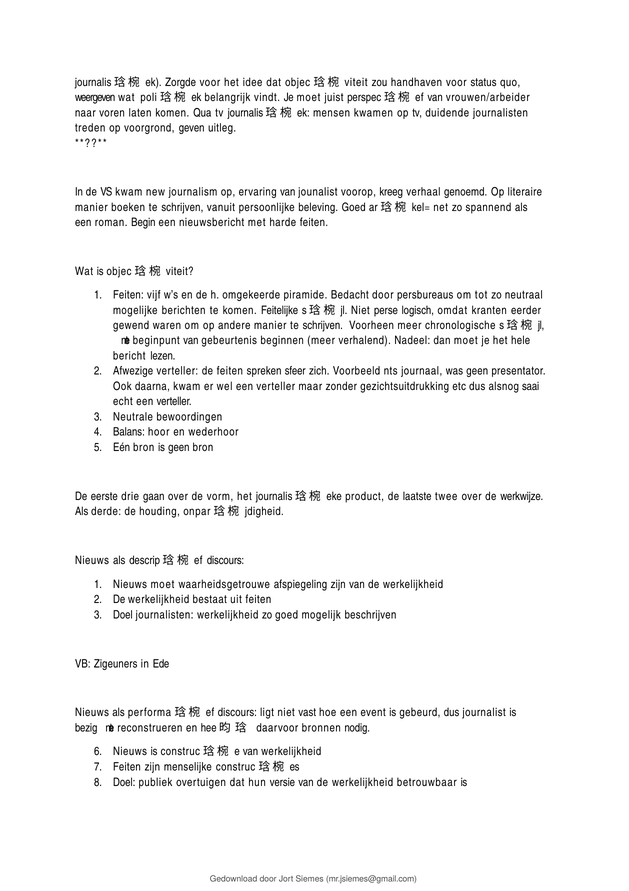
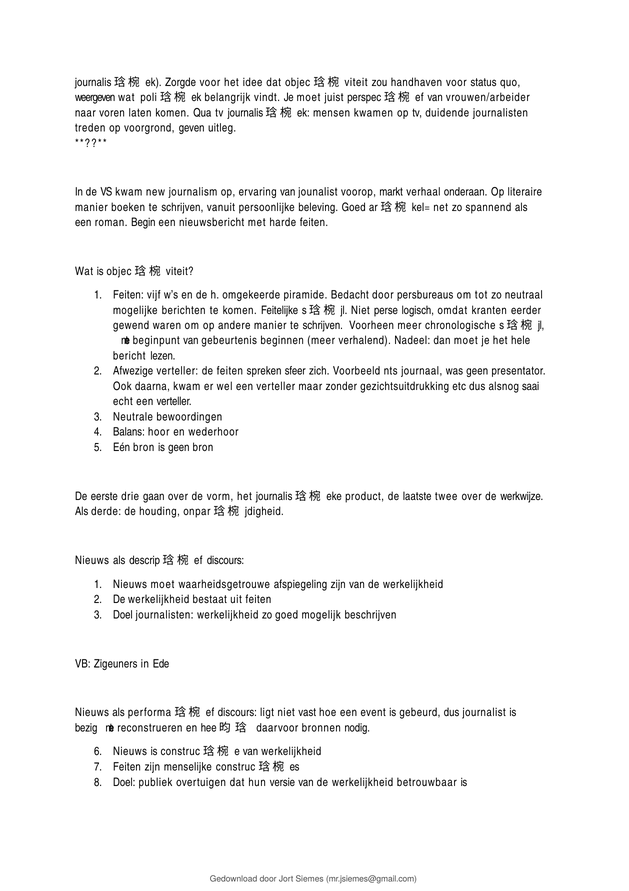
kreeg: kreeg -> markt (391, 192)
genoemd: genoemd -> onderaan (466, 192)
